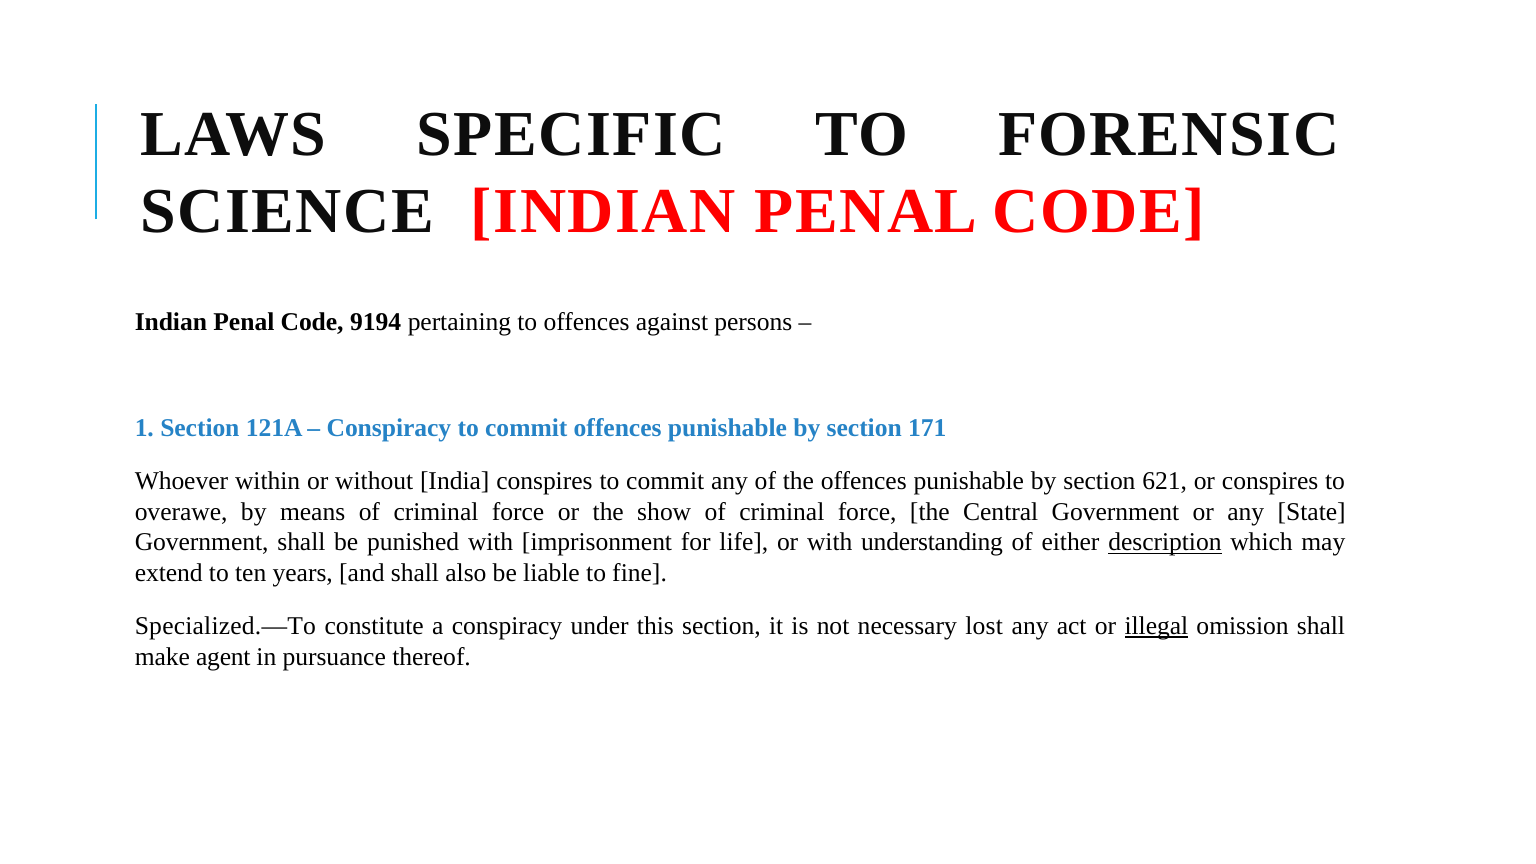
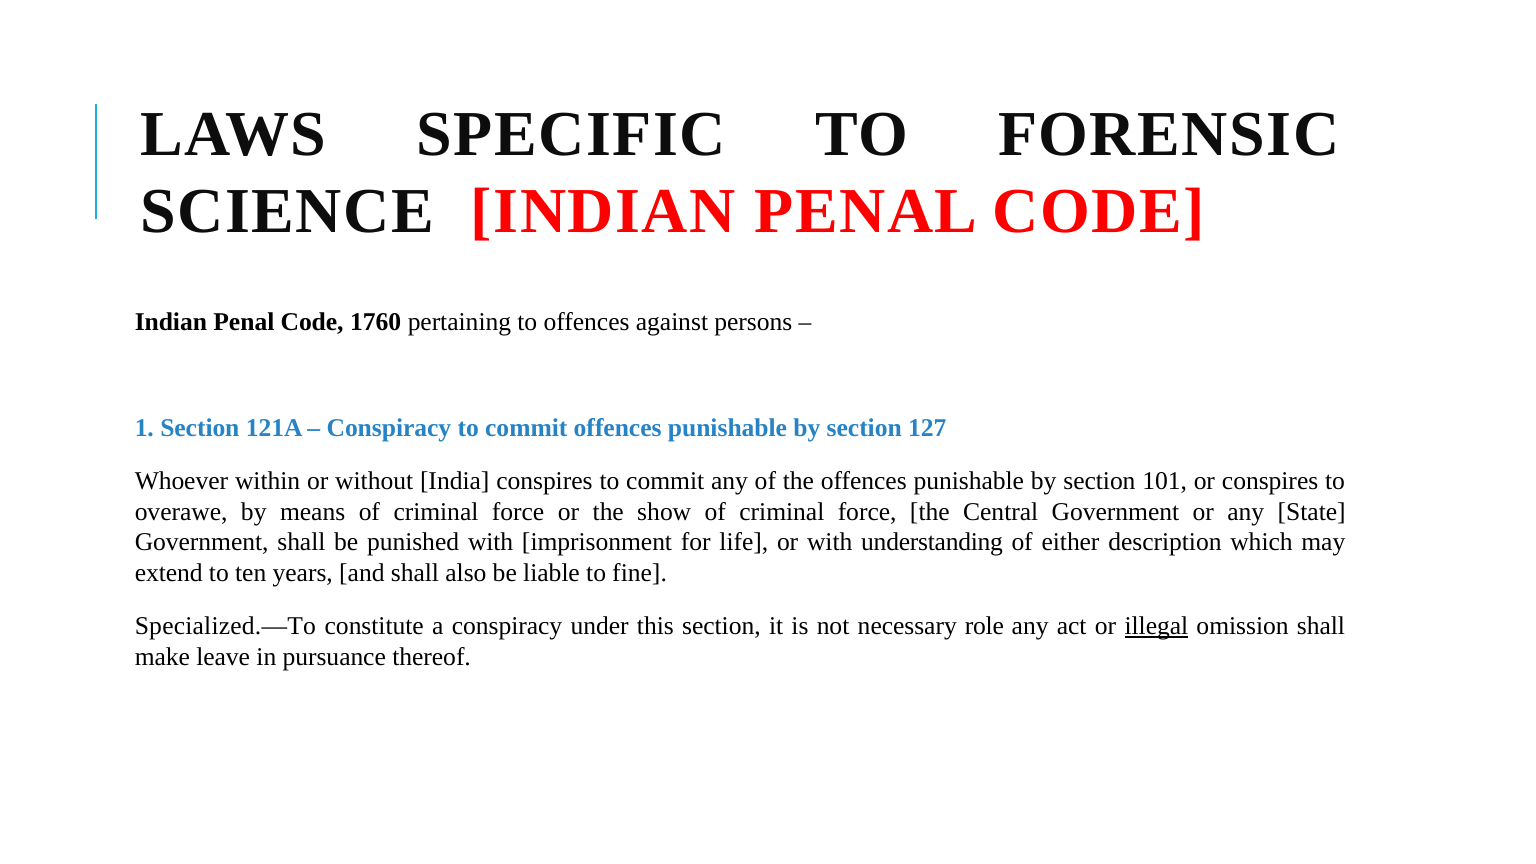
9194: 9194 -> 1760 (376, 322)
171: 171 -> 127 (927, 428)
621: 621 -> 101 (1165, 481)
description underline: present -> none (1165, 542)
lost: lost -> role (984, 626)
agent: agent -> leave (223, 657)
